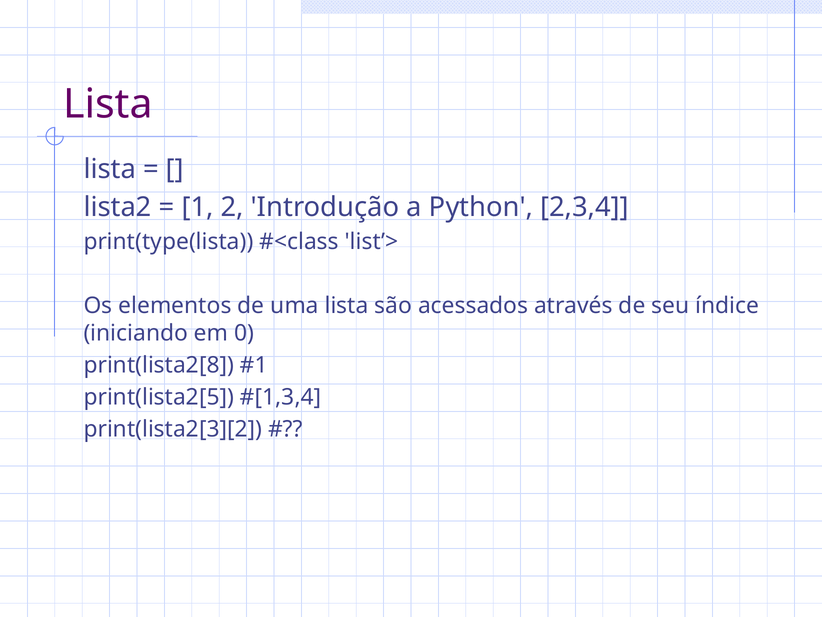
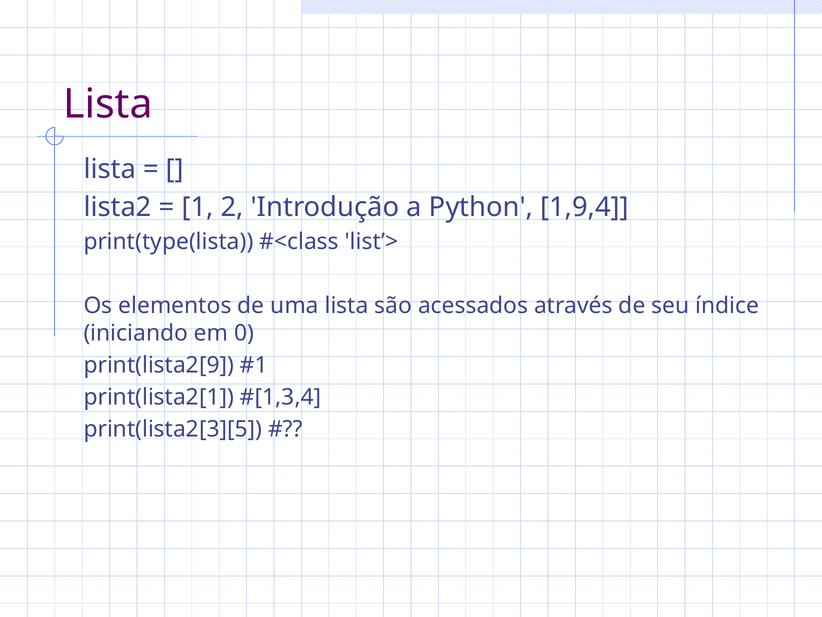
2,3,4: 2,3,4 -> 1,9,4 (585, 207)
print(lista2[8: print(lista2[8 -> print(lista2[9 (159, 365)
print(lista2[5: print(lista2[5 -> print(lista2[1 (159, 397)
print(lista2[3][2: print(lista2[3][2 -> print(lista2[3][5 (173, 429)
